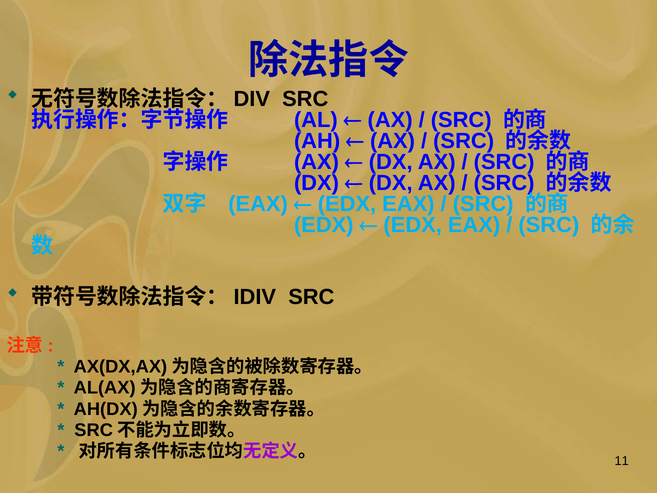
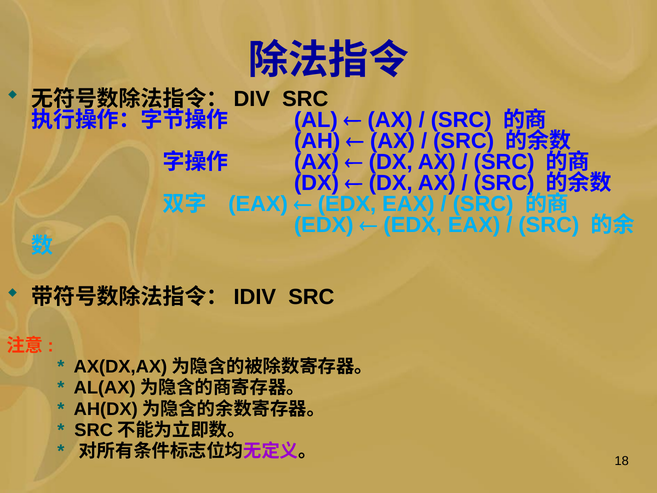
11: 11 -> 18 (622, 461)
